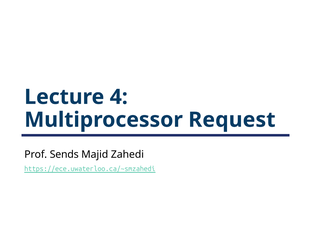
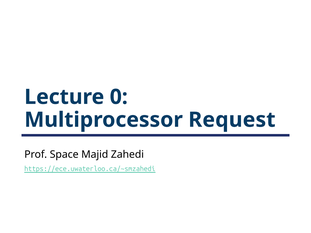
4: 4 -> 0 (119, 97)
Sends: Sends -> Space (64, 155)
